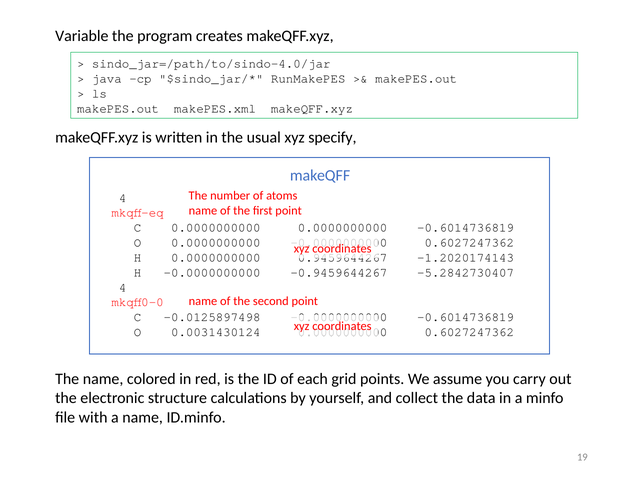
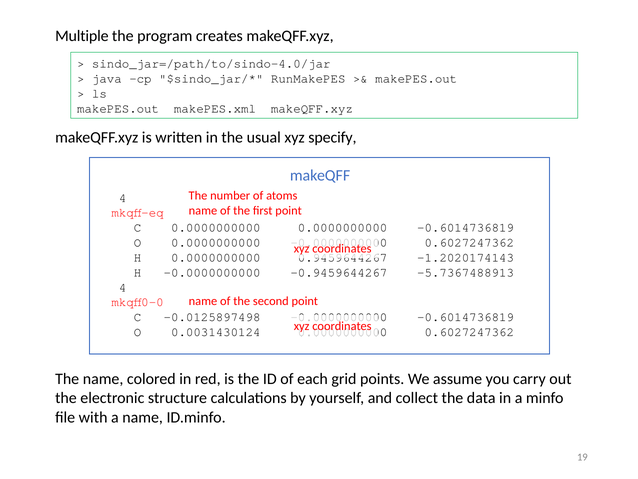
Variable: Variable -> Multiple (82, 36)
-5.2842730407: -5.2842730407 -> -5.7367488913 (466, 272)
